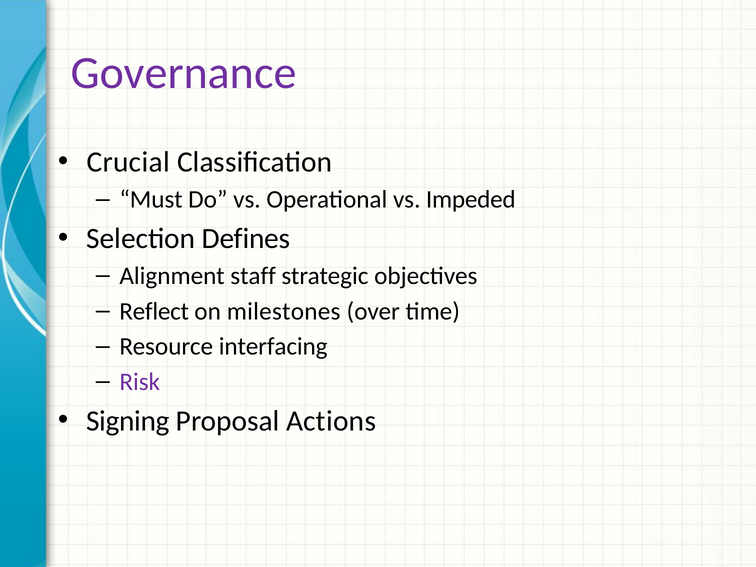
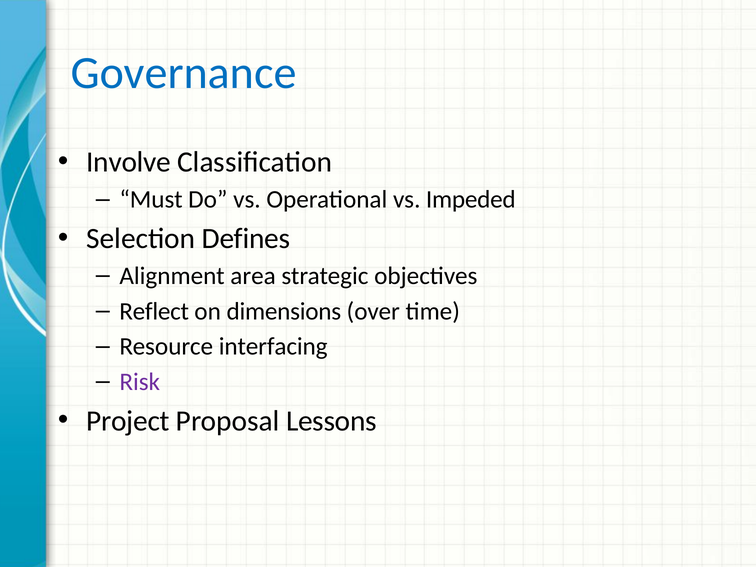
Governance colour: purple -> blue (184, 73)
Crucial: Crucial -> Involve (129, 162)
staff: staff -> area (253, 276)
milestones: milestones -> dimensions (284, 311)
Signing: Signing -> Project (128, 421)
Actions: Actions -> Lessons (331, 421)
